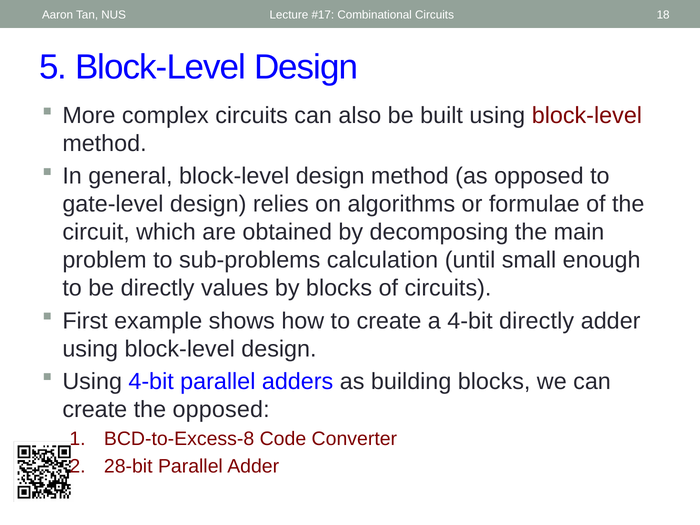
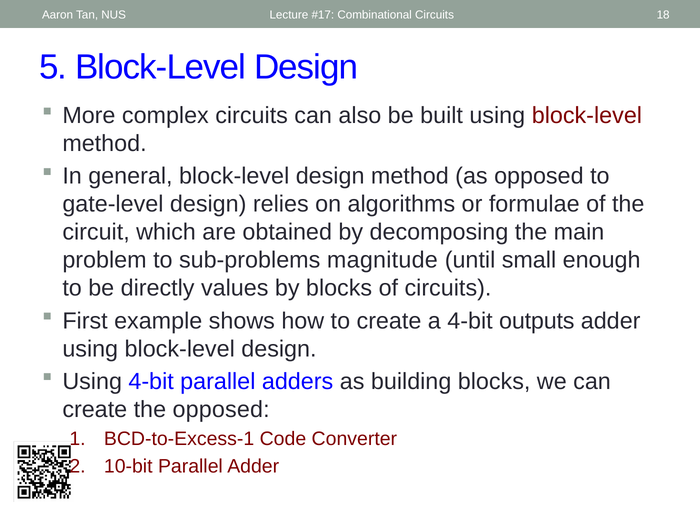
calculation: calculation -> magnitude (382, 260)
4-bit directly: directly -> outputs (537, 321)
BCD-to-Excess-8: BCD-to-Excess-8 -> BCD-to-Excess-1 (179, 439)
28-bit: 28-bit -> 10-bit (128, 466)
